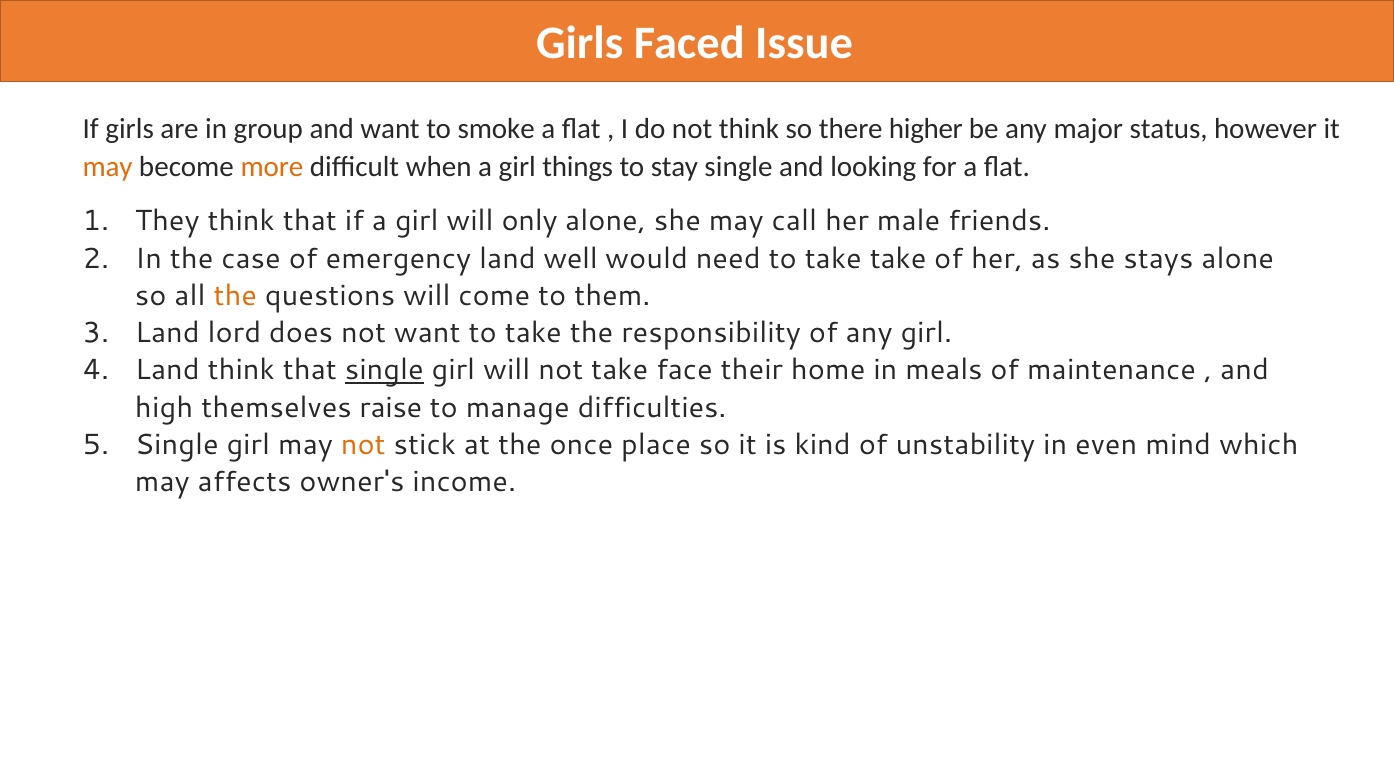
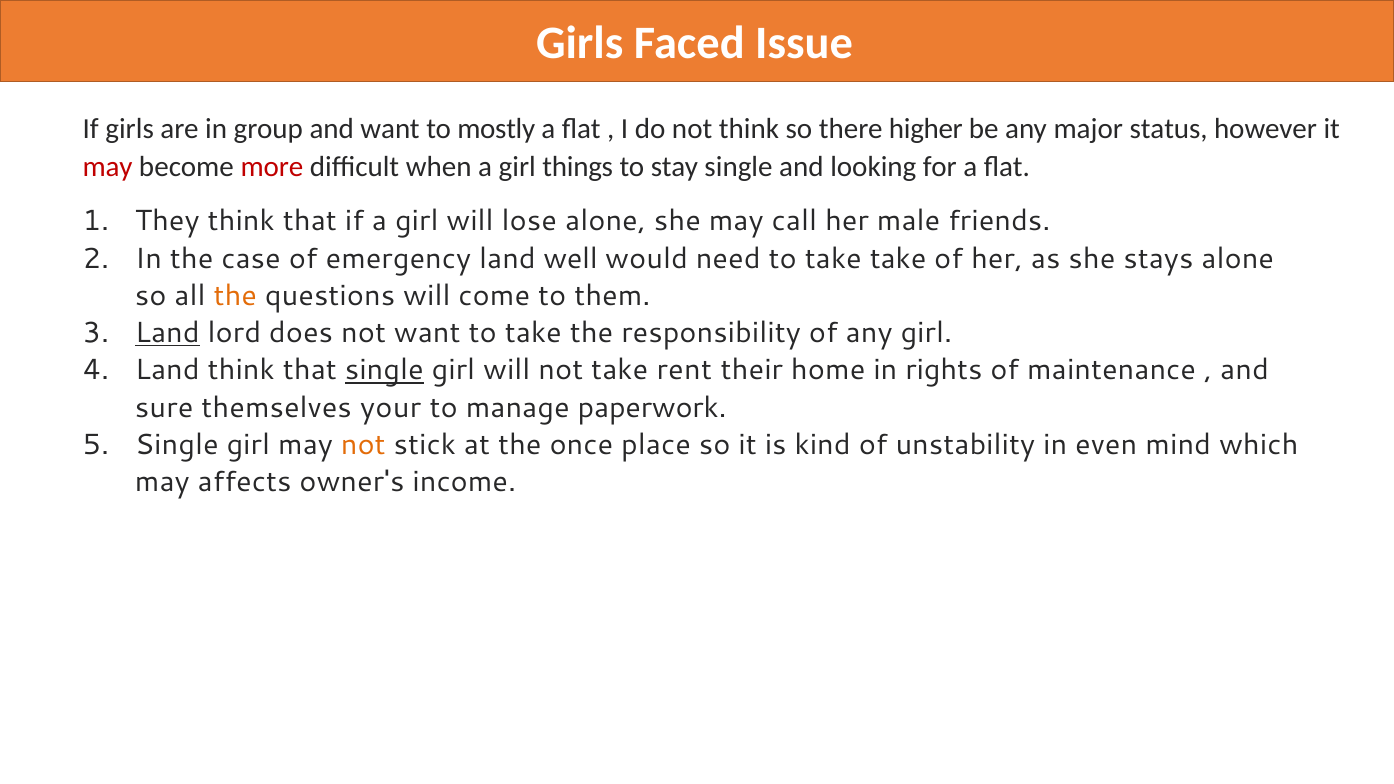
smoke: smoke -> mostly (496, 129)
may colour: orange -> red (108, 167)
more colour: orange -> red (272, 167)
only: only -> lose (529, 221)
Land underline: none -> present (167, 333)
face: face -> rent (684, 370)
meals: meals -> rights (944, 370)
high: high -> sure (164, 408)
raise: raise -> your (391, 408)
difficulties: difficulties -> paperwork (652, 408)
